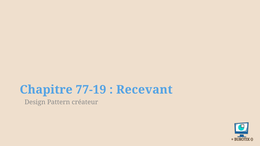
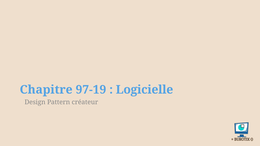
77-19: 77-19 -> 97-19 (91, 90)
Recevant: Recevant -> Logicielle (144, 90)
